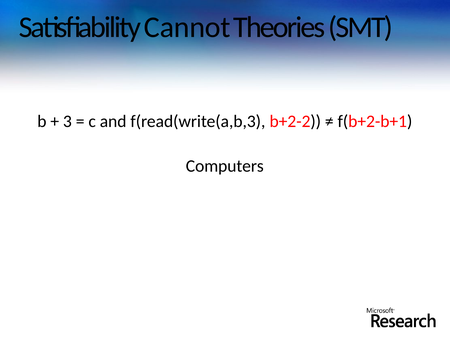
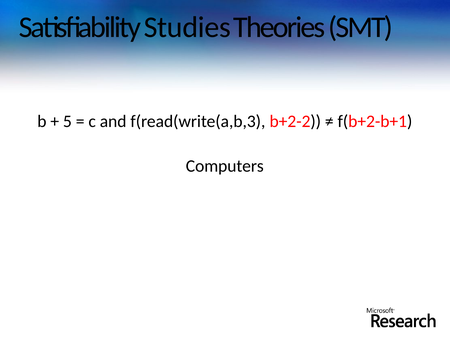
Cannot: Cannot -> Studies (187, 27)
3: 3 -> 5 (67, 121)
